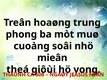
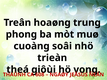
mieân: mieân -> trieàn (52, 58)
